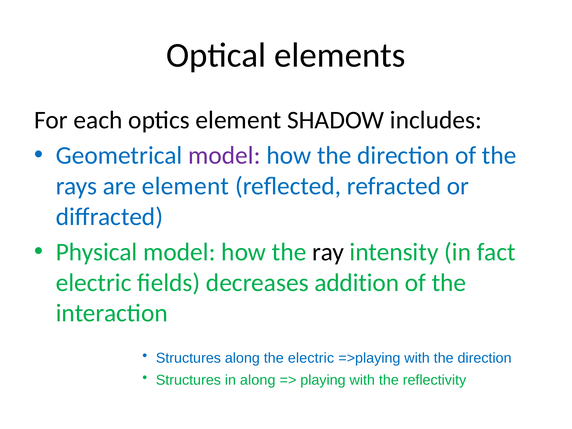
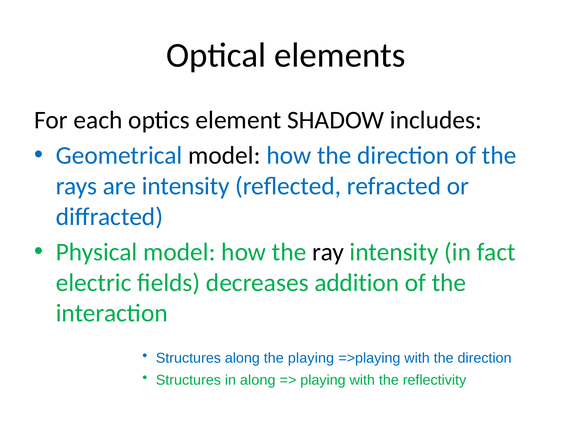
model colour: purple -> black (224, 156)
are element: element -> intensity (186, 186)
the electric: electric -> playing (311, 358)
